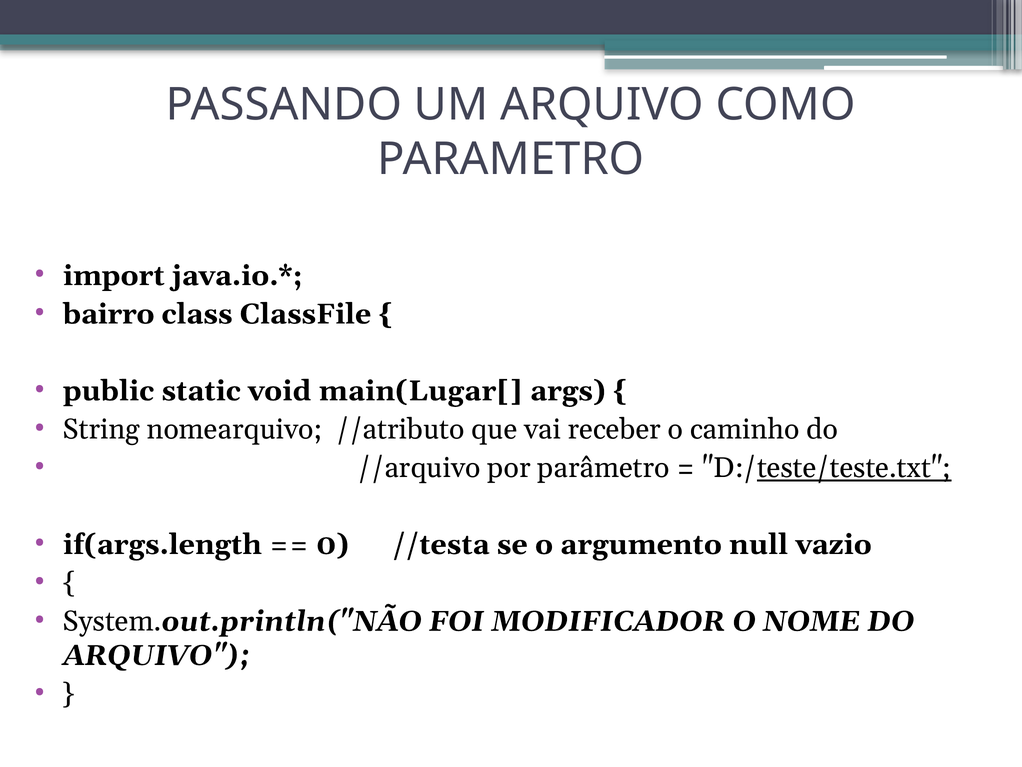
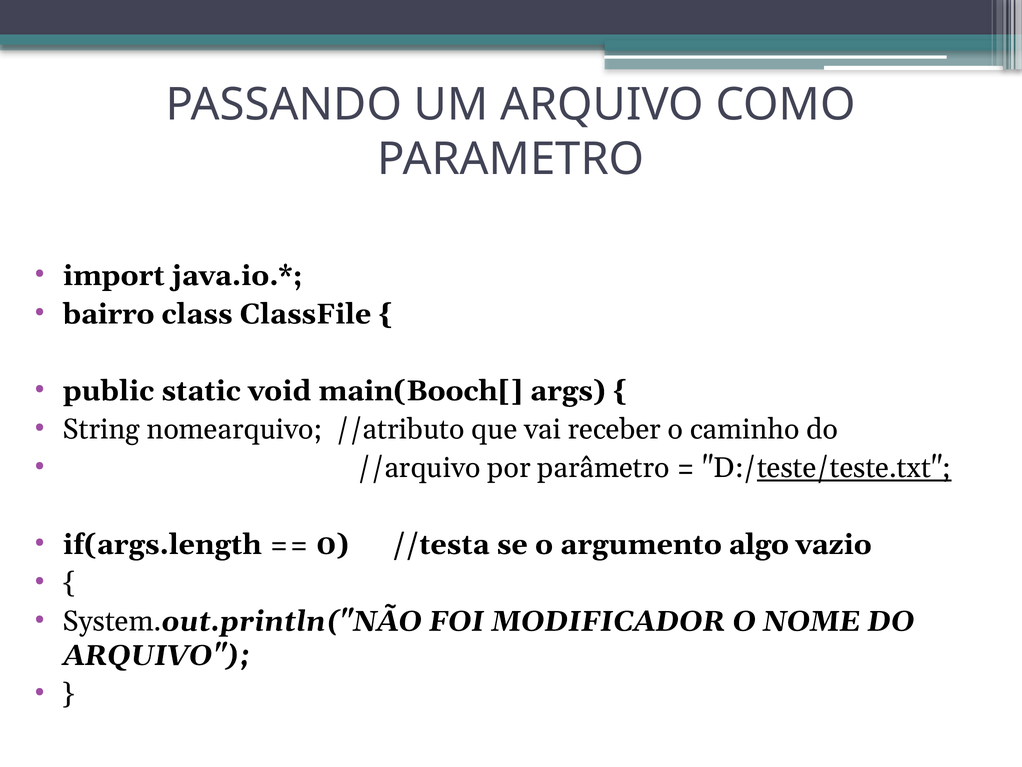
main(Lugar[: main(Lugar[ -> main(Booch[ (421, 391)
null: null -> algo (759, 544)
